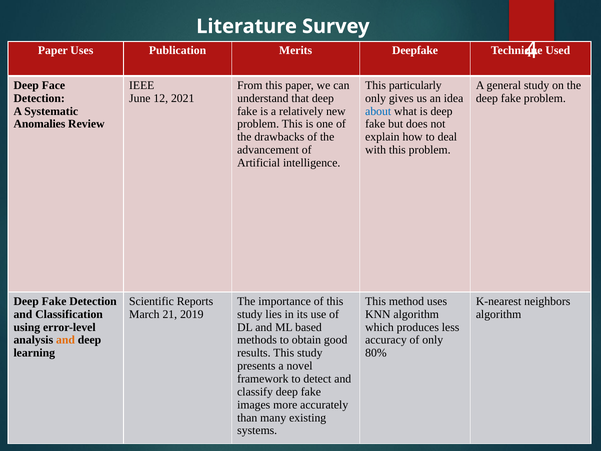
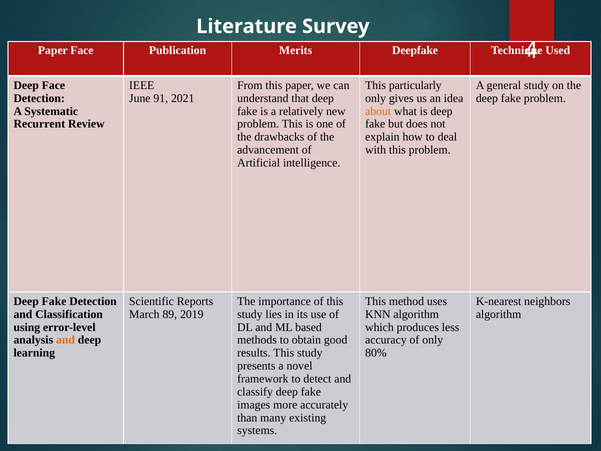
Paper Uses: Uses -> Face (82, 50)
12: 12 -> 91 (161, 98)
about colour: blue -> orange (378, 111)
Anomalies: Anomalies -> Recurrent (39, 124)
21: 21 -> 89 (170, 314)
